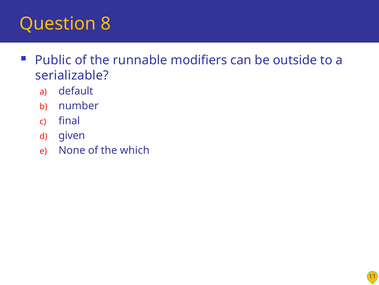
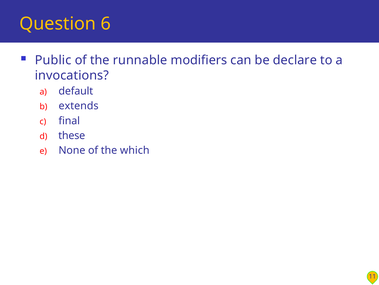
8: 8 -> 6 (106, 24)
outside: outside -> declare (295, 60)
serializable: serializable -> invocations (72, 75)
number: number -> extends (79, 106)
given: given -> these (72, 135)
